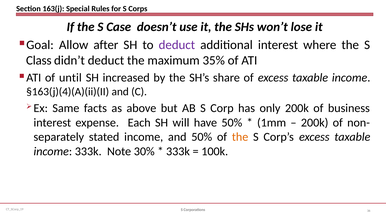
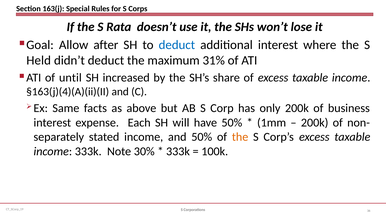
Case: Case -> Rata (119, 27)
deduct colour: purple -> blue (177, 45)
Class: Class -> Held (39, 60)
35%: 35% -> 31% (214, 60)
